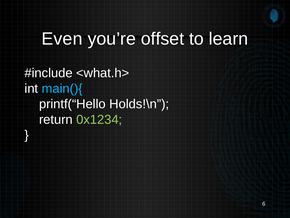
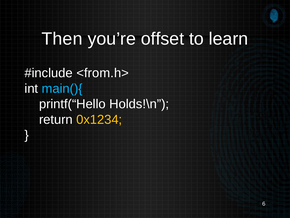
Even: Even -> Then (62, 39)
<what.h>: <what.h> -> <from.h> (103, 73)
0x1234 colour: light green -> yellow (99, 119)
